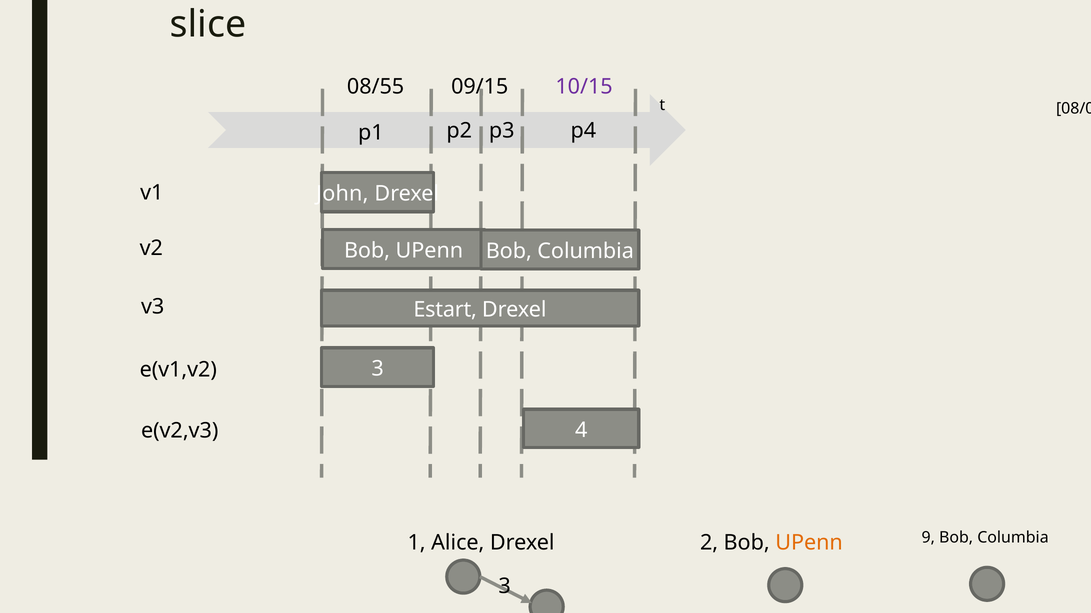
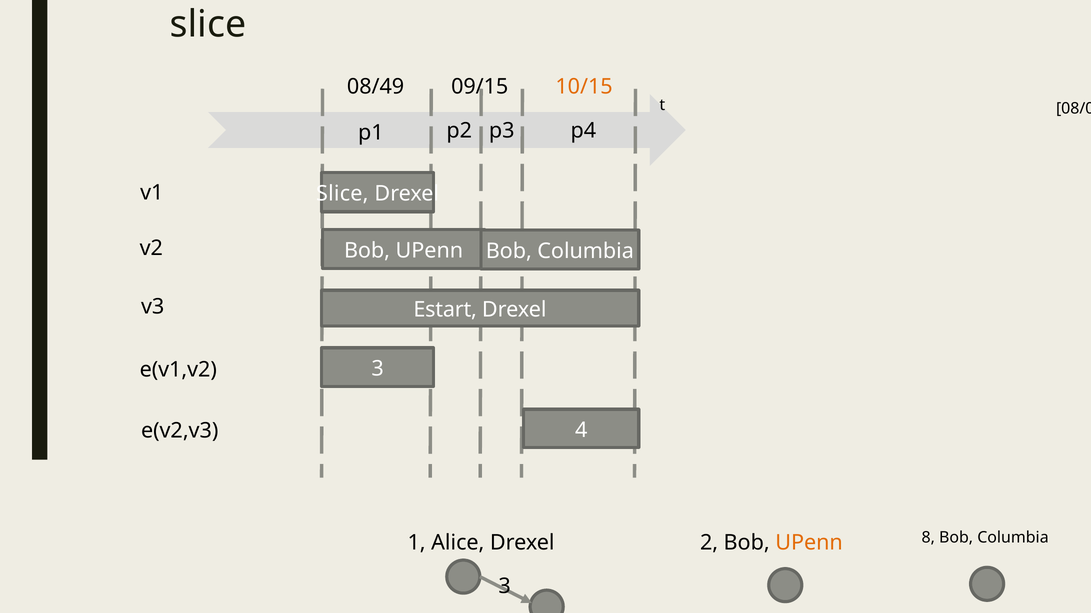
08/55: 08/55 -> 08/49 (376, 87)
10/15 colour: purple -> orange (584, 87)
John: John -> Slice (342, 194)
9: 9 -> 8 (928, 538)
